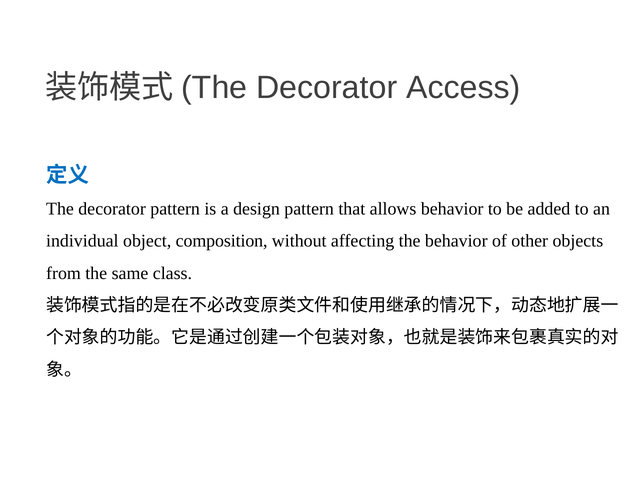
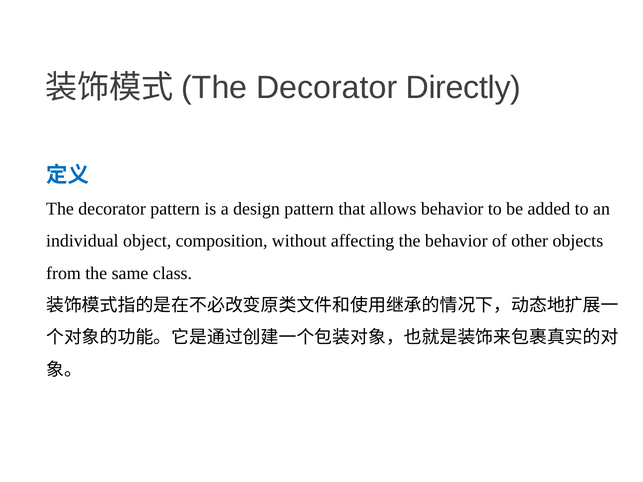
Access: Access -> Directly (463, 88)
